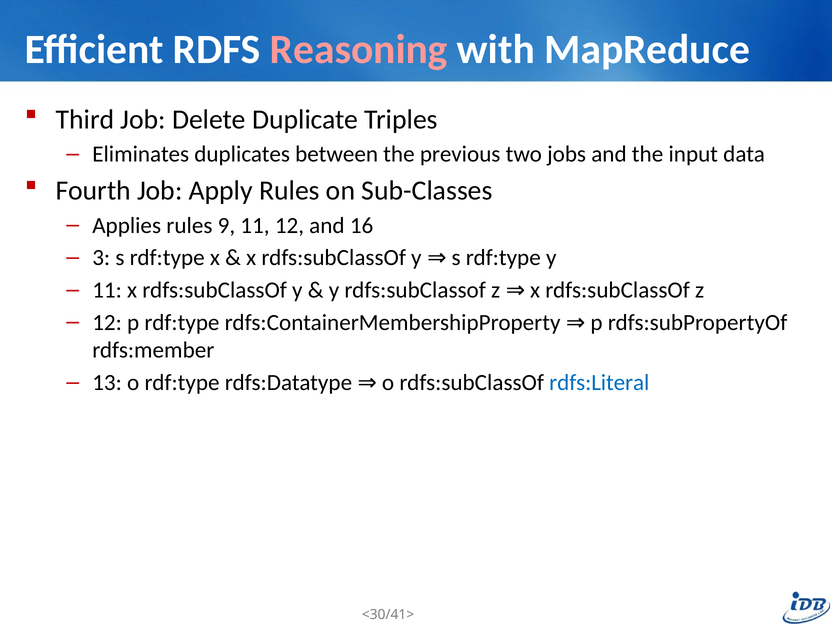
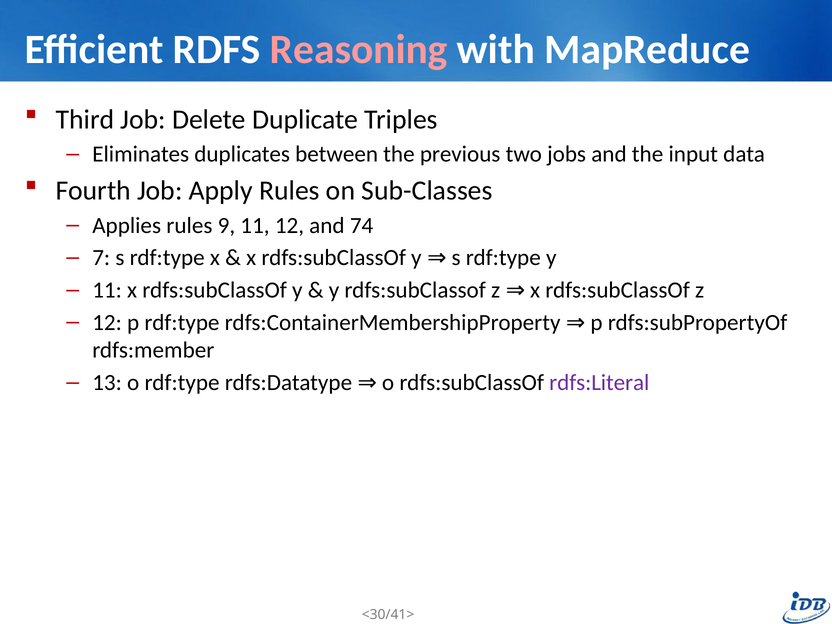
16: 16 -> 74 (362, 225)
3: 3 -> 7 (101, 258)
rdfs:Literal colour: blue -> purple (599, 383)
